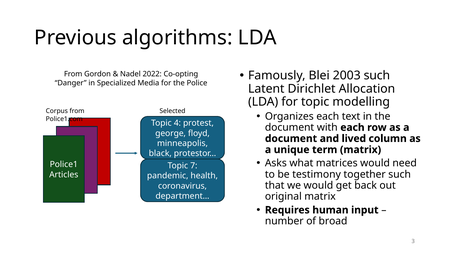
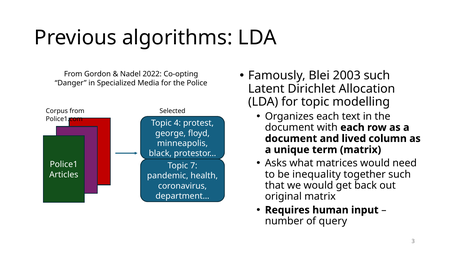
testimony: testimony -> inequality (317, 174)
broad: broad -> query (333, 221)
